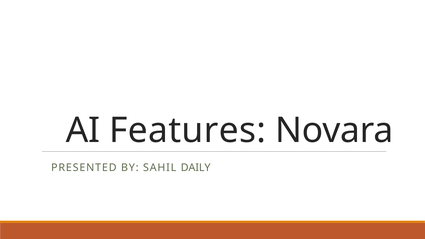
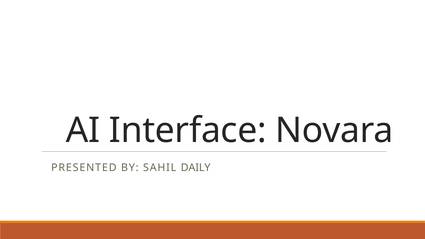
Features: Features -> Interface (188, 131)
